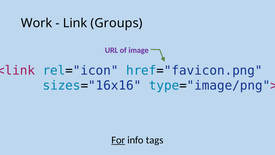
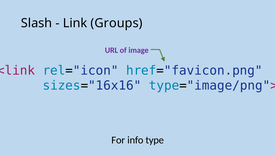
Work: Work -> Slash (37, 23)
For underline: present -> none (118, 140)
tags: tags -> type (155, 140)
